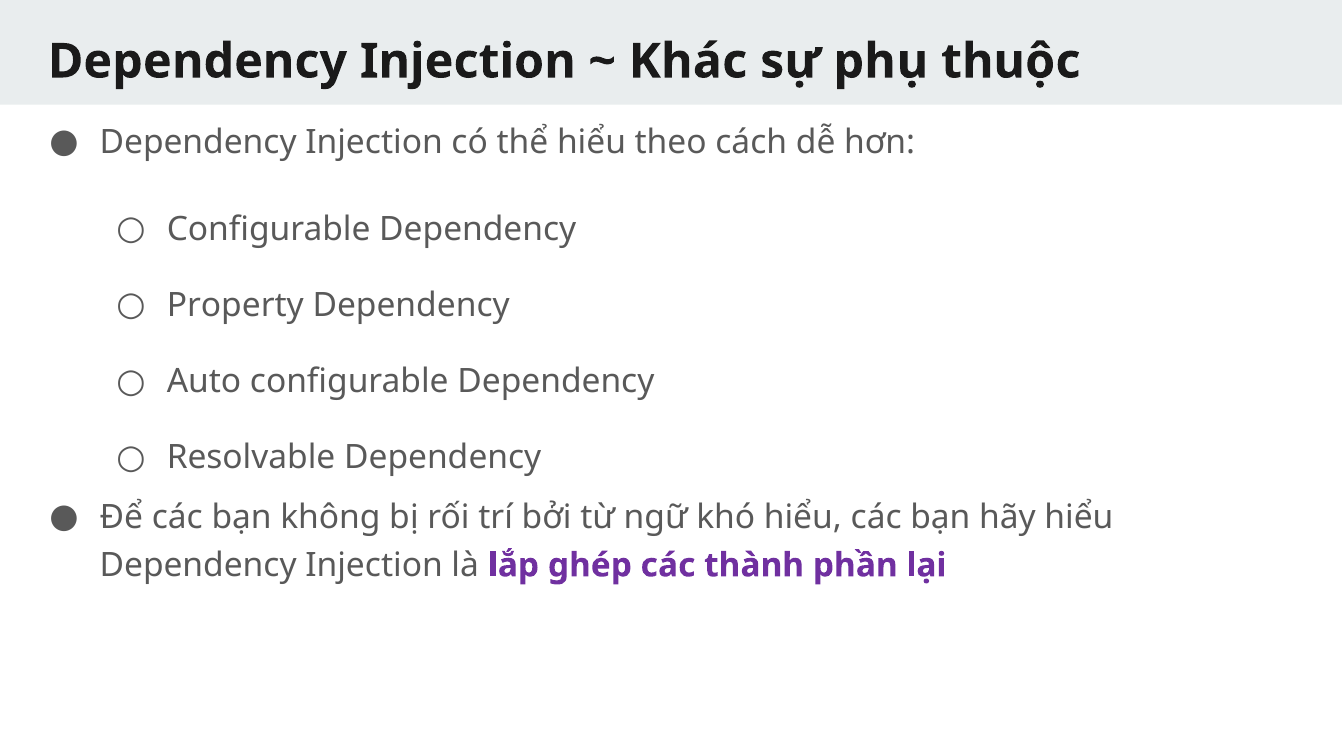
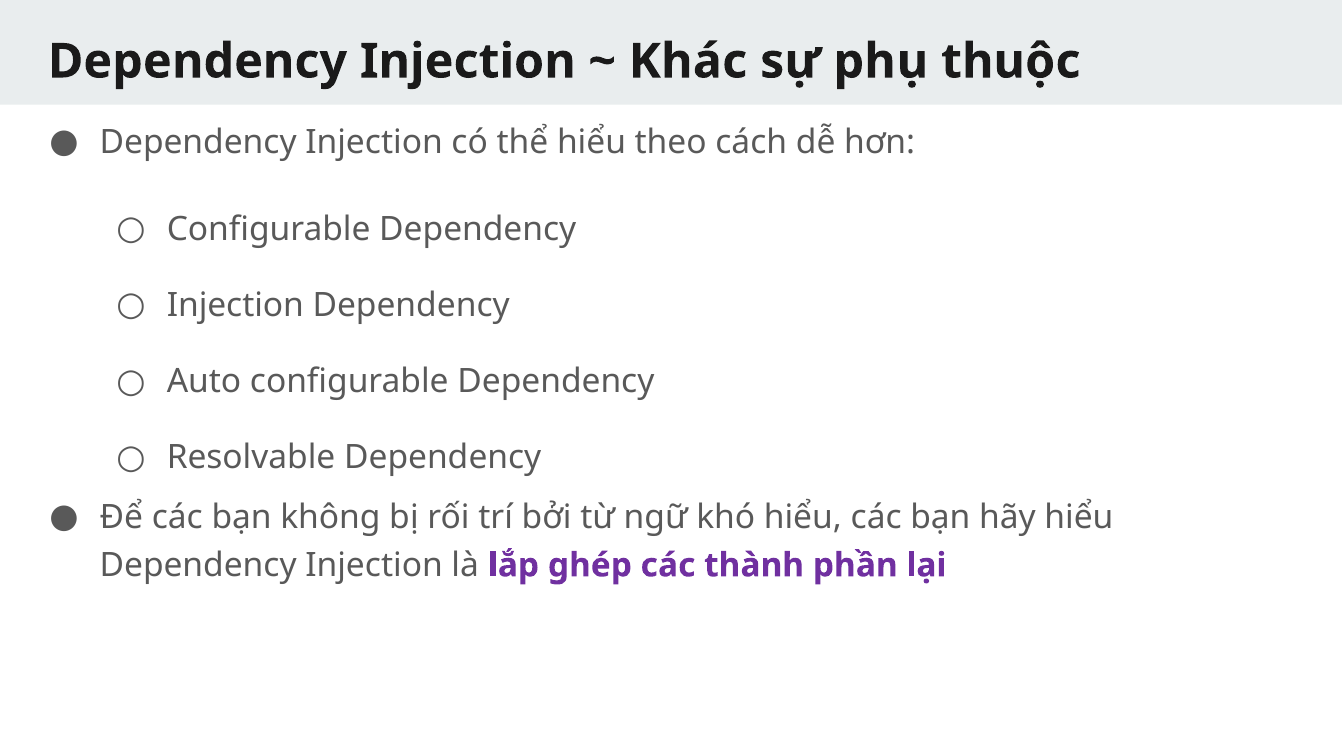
Property: Property -> Injection (235, 305)
